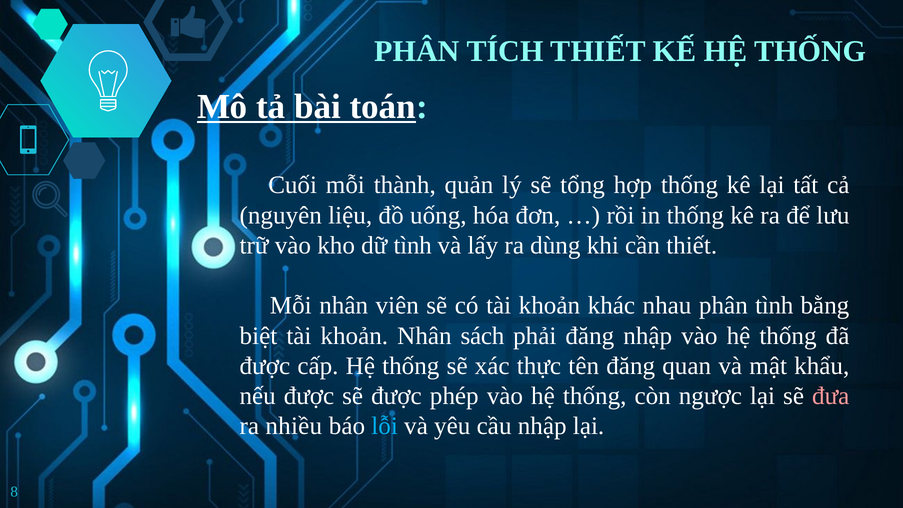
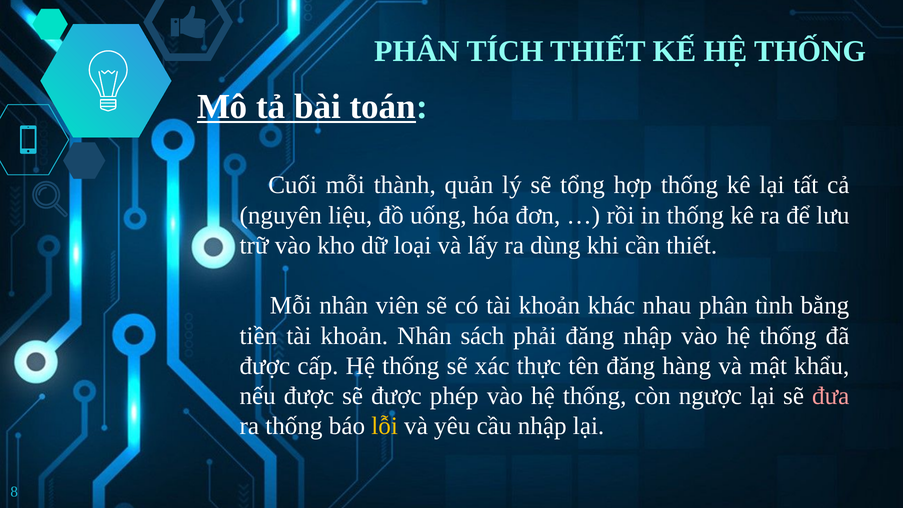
dữ tình: tình -> loại (413, 245)
biệt: biệt -> tiền (258, 336)
quan: quan -> hàng (687, 366)
ra nhiều: nhiều -> thống (294, 426)
lỗi colour: light blue -> yellow (385, 426)
